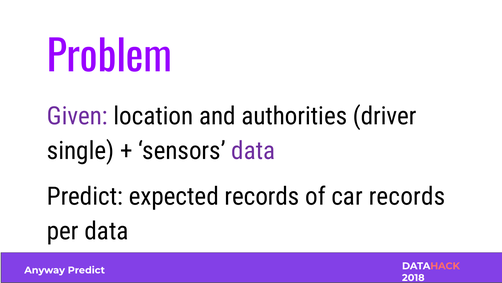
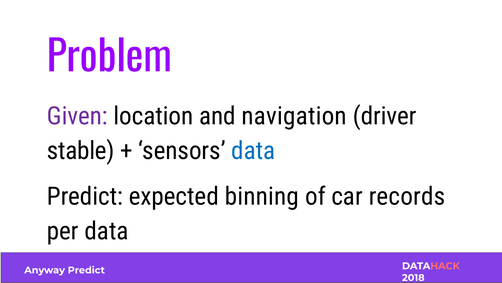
authorities: authorities -> navigation (294, 116)
single: single -> stable (81, 150)
data colour: purple -> blue (253, 150)
expected records: records -> binning (262, 196)
